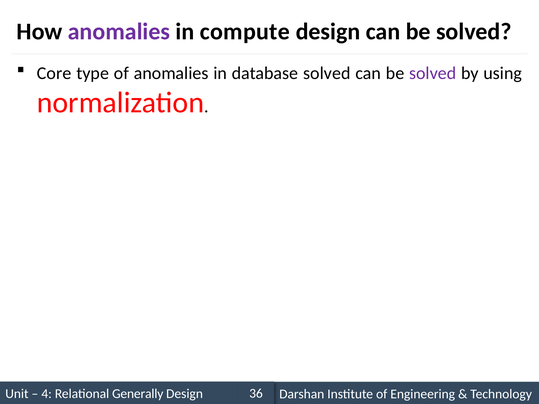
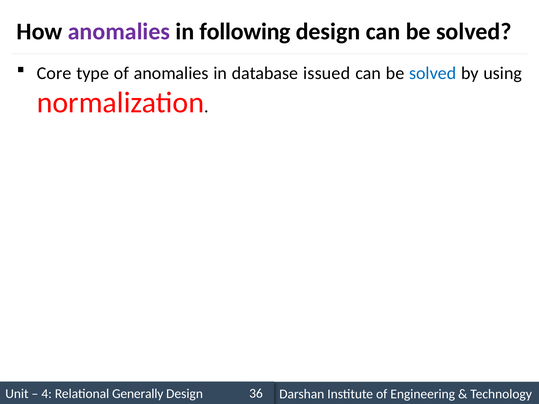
compute: compute -> following (245, 32)
database solved: solved -> issued (327, 73)
solved colour: purple -> blue (433, 73)
